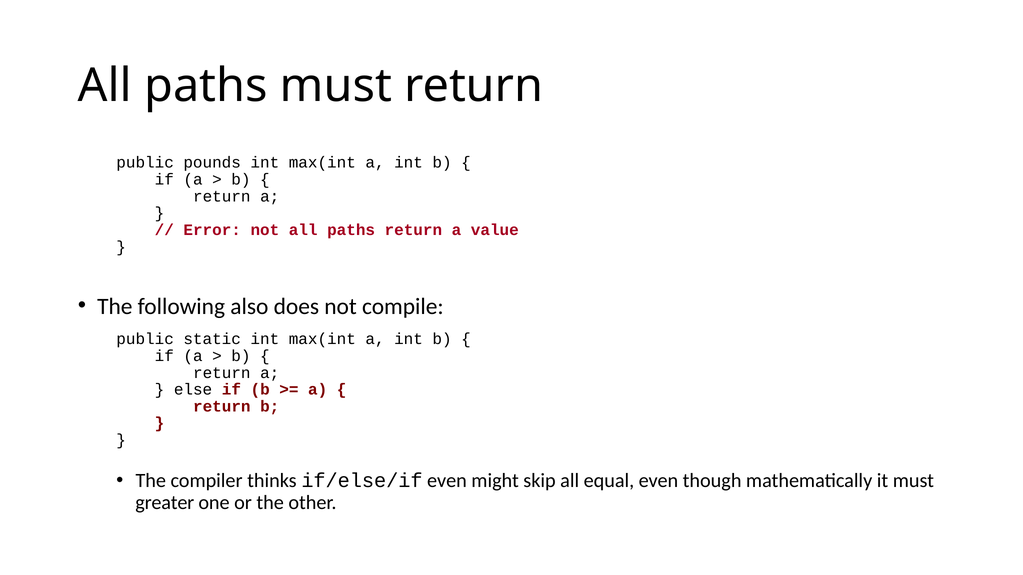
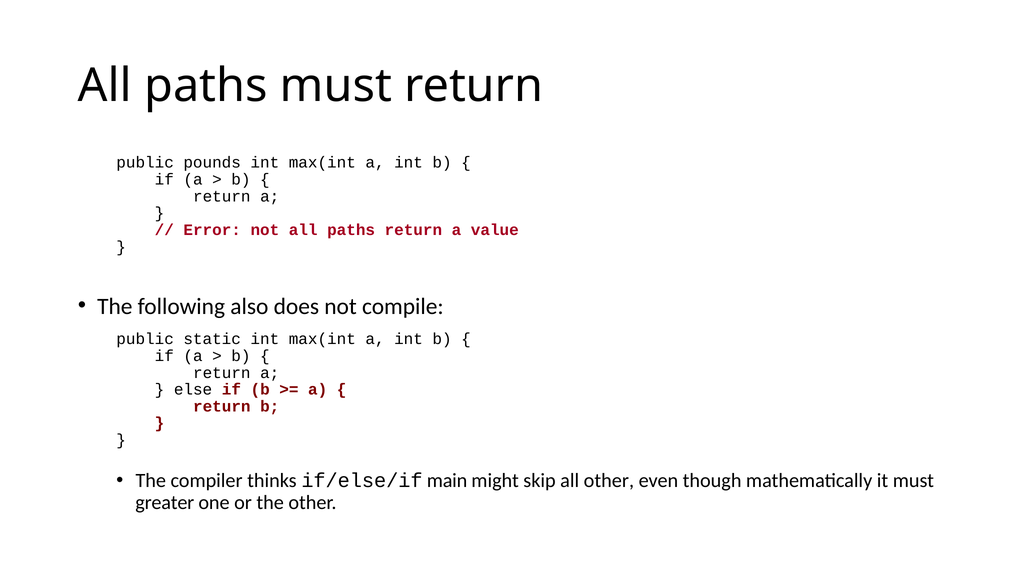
if/else/if even: even -> main (447, 481)
all equal: equal -> other (609, 481)
